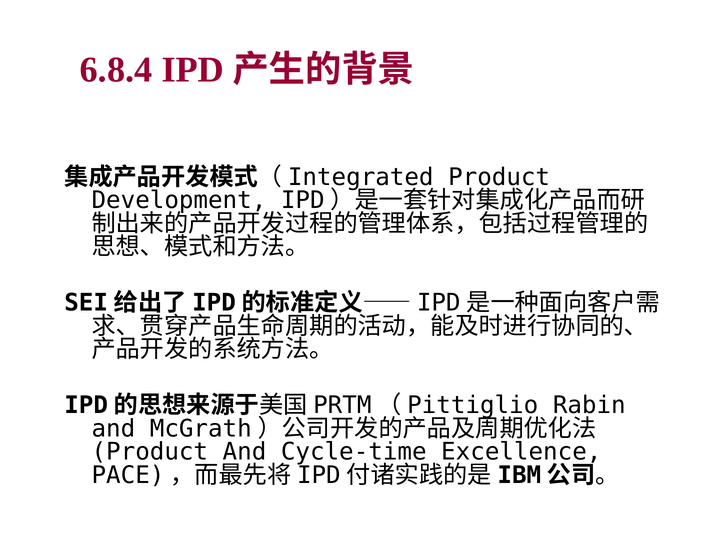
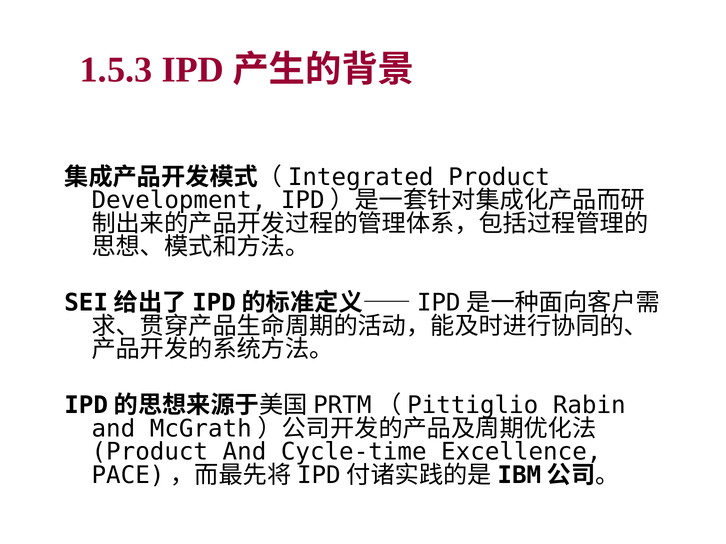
6.8.4: 6.8.4 -> 1.5.3 (116, 70)
